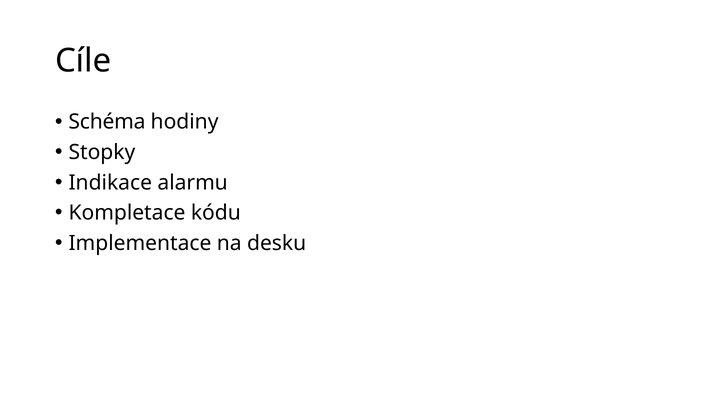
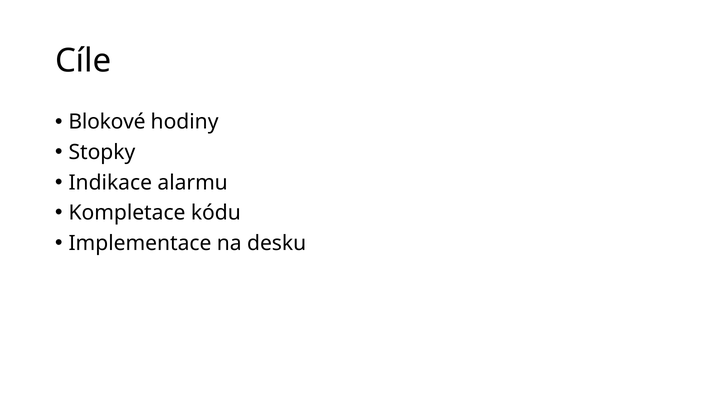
Schéma: Schéma -> Blokové (107, 122)
